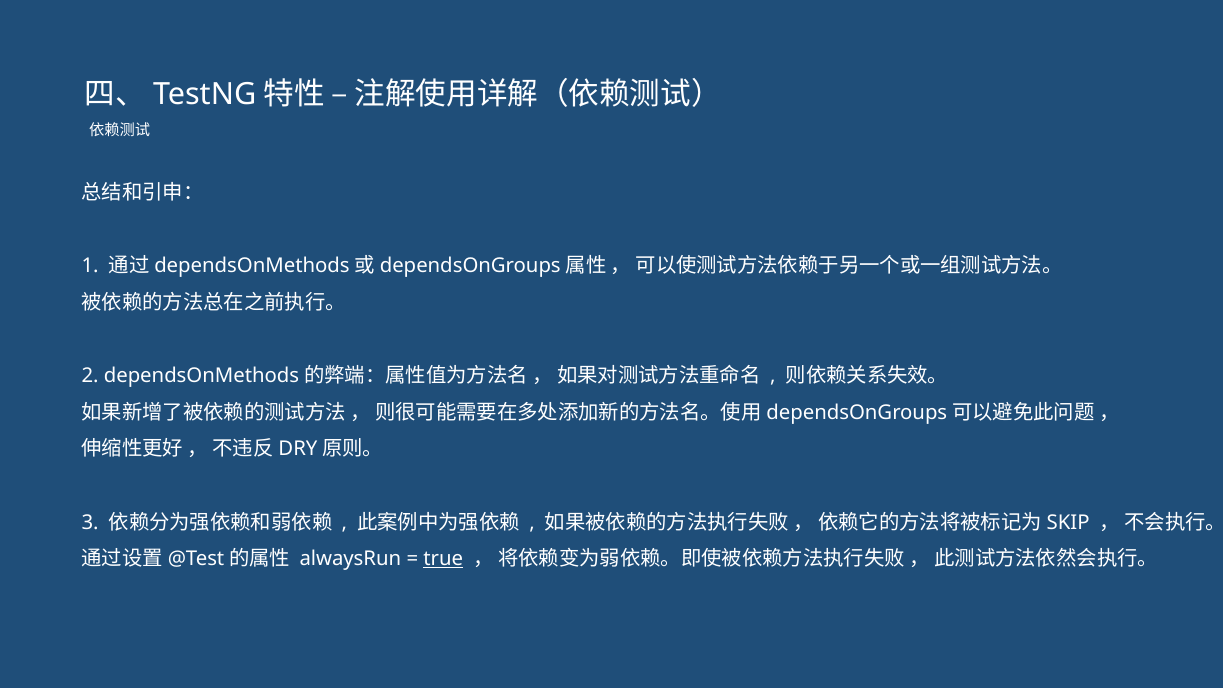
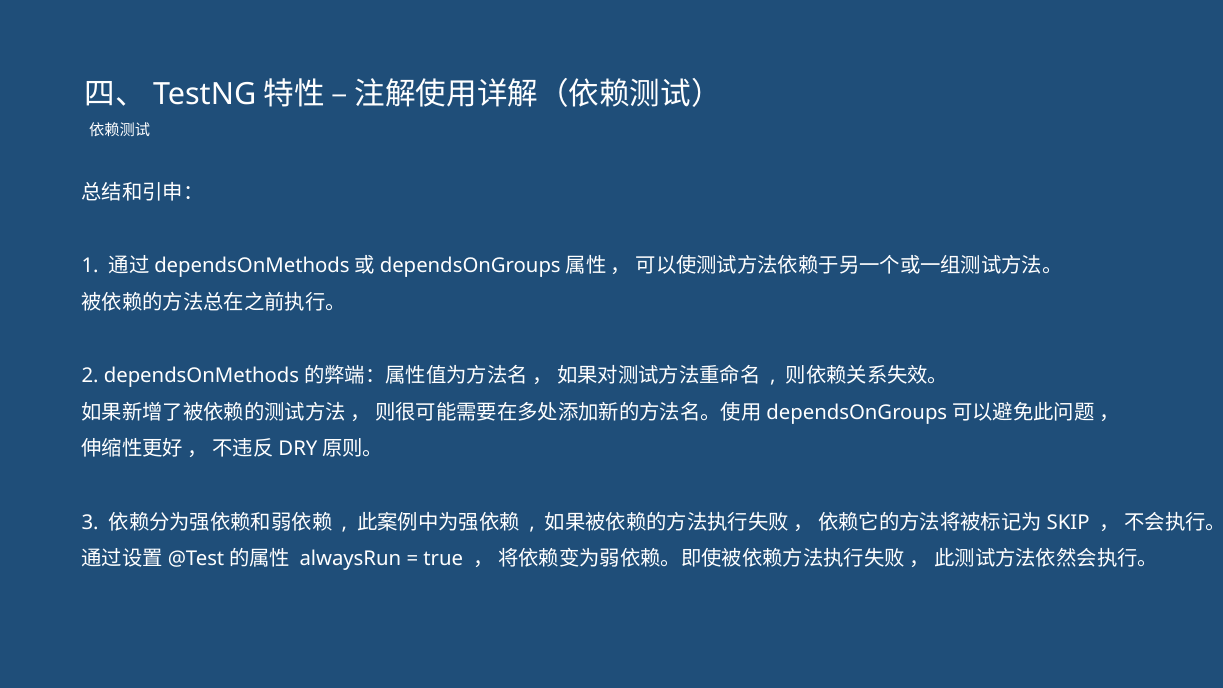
true underline: present -> none (443, 559)
